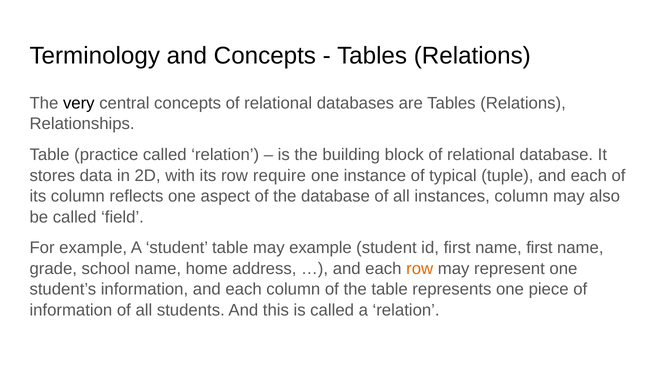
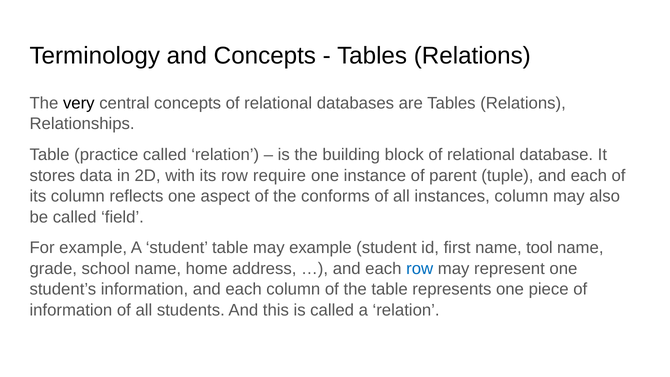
typical: typical -> parent (453, 175)
the database: database -> conforms (335, 196)
name first: first -> tool (539, 248)
row colour: orange -> blue (420, 269)
